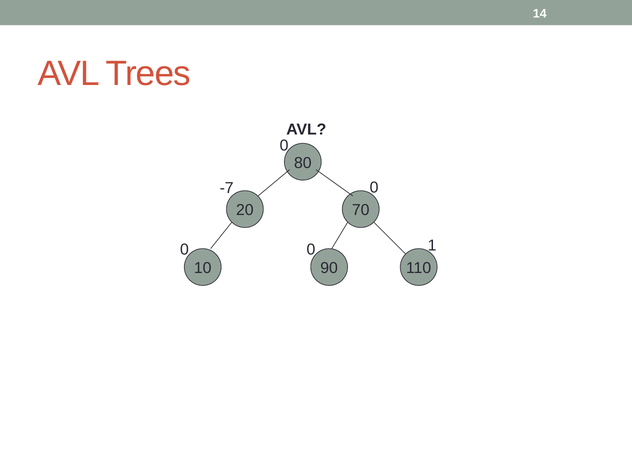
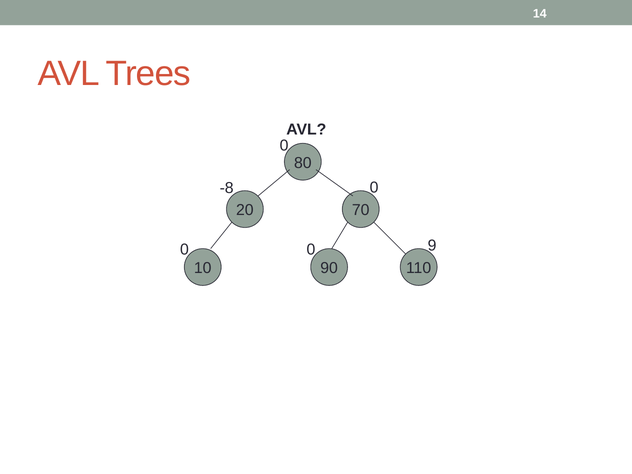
-7: -7 -> -8 (227, 188)
1: 1 -> 9 (432, 245)
